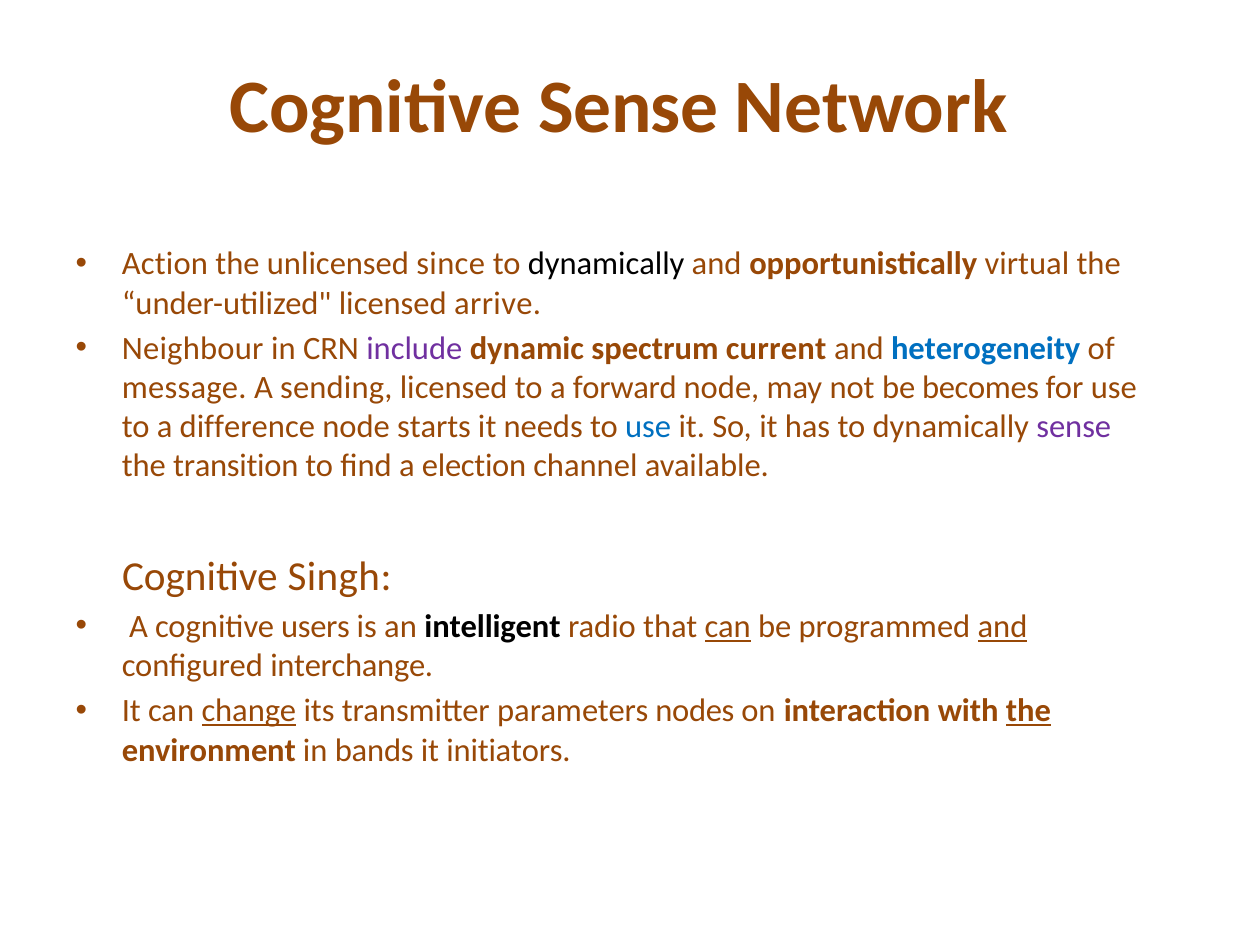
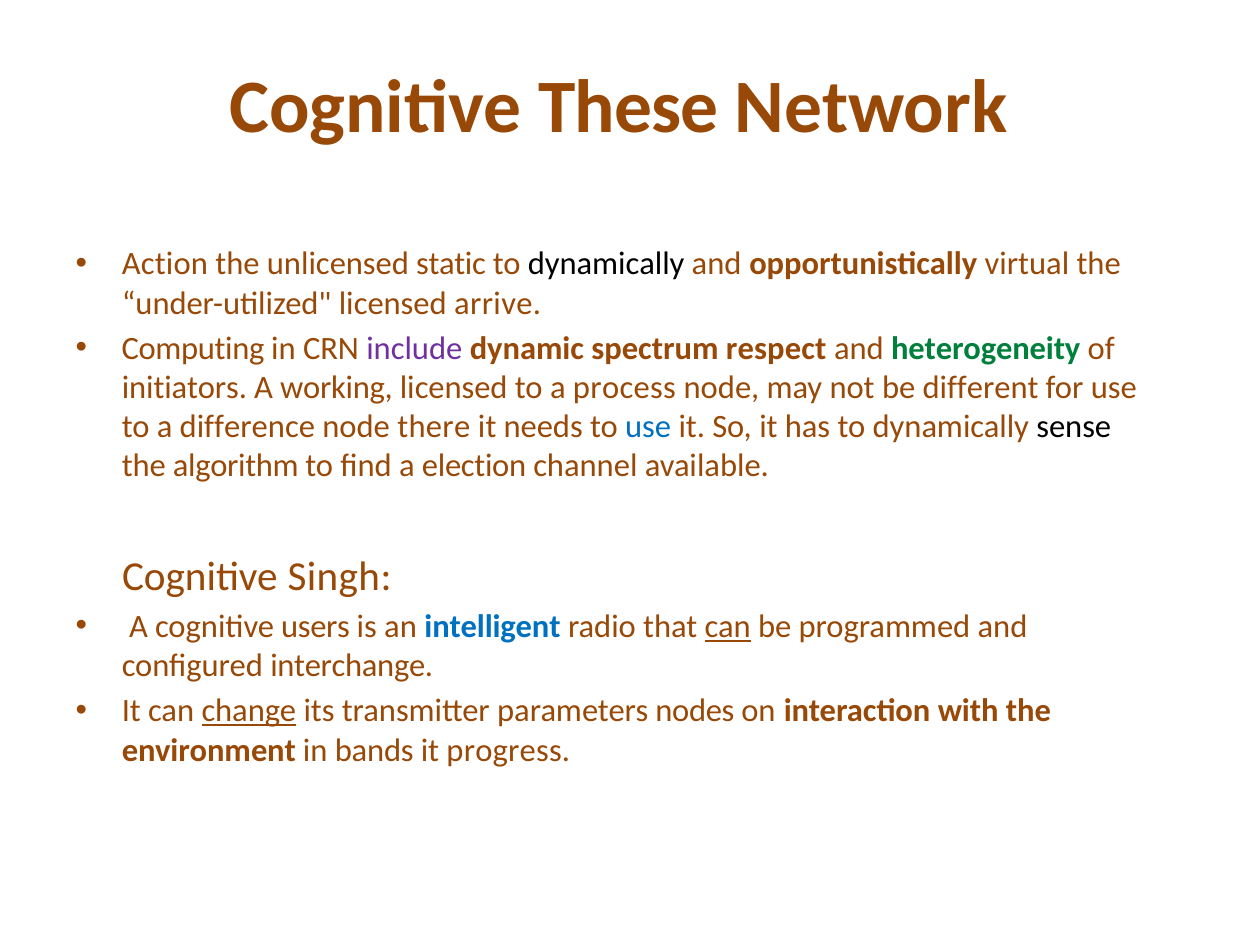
Cognitive Sense: Sense -> These (629, 108)
since: since -> static (451, 264)
Neighbour: Neighbour -> Computing (193, 349)
current: current -> respect (776, 349)
heterogeneity colour: blue -> green (986, 349)
message: message -> initiators (184, 388)
sending: sending -> working (336, 388)
forward: forward -> process (624, 388)
becomes: becomes -> different (980, 388)
starts: starts -> there (434, 427)
sense colour: purple -> black (1074, 427)
transition: transition -> algorithm (236, 466)
intelligent colour: black -> blue (492, 627)
and underline: present -> none (1002, 627)
the underline: present -> none (1029, 711)
initiators: initiators -> progress (508, 750)
